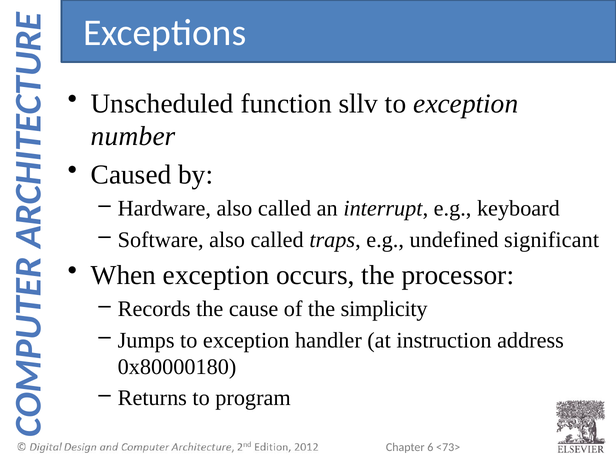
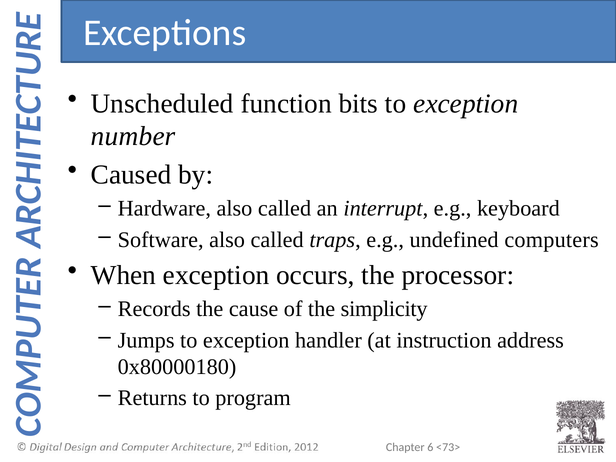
sllv: sllv -> bits (358, 104)
significant: significant -> computers (552, 240)
